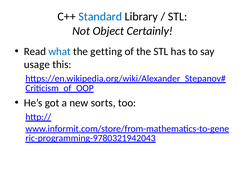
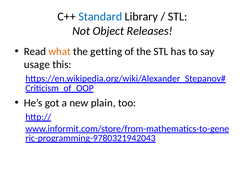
Certainly: Certainly -> Releases (150, 31)
what colour: blue -> orange (60, 51)
sorts: sorts -> plain (103, 103)
